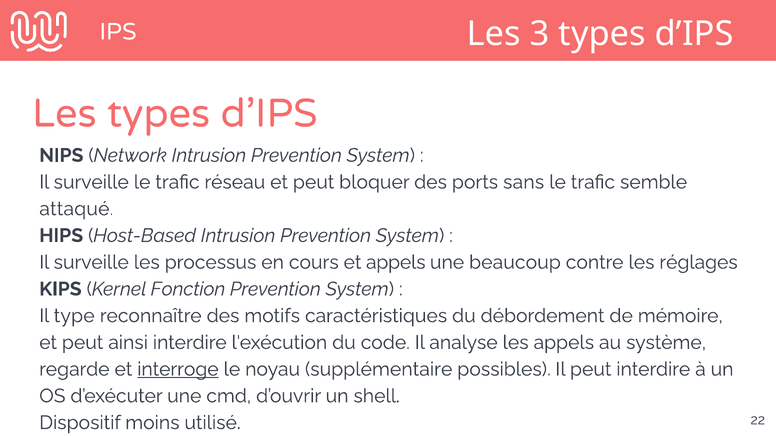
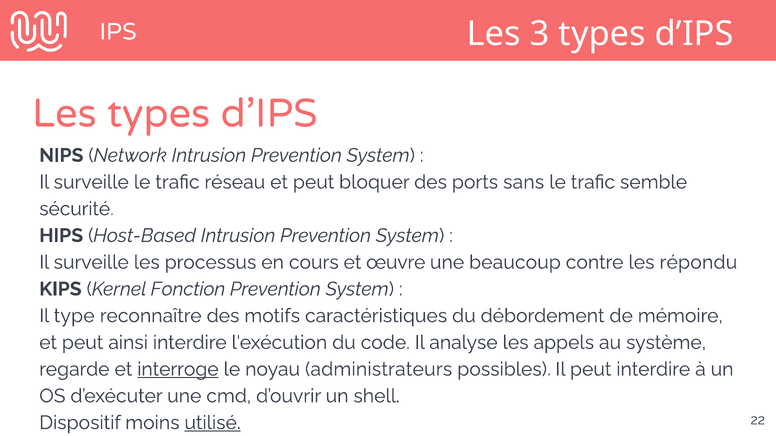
attaqué: attaqué -> sécurité (76, 209)
et appels: appels -> œuvre (396, 263)
réglages: réglages -> répondu (698, 263)
supplémentaire: supplémentaire -> administrateurs (379, 370)
utilisé underline: none -> present (213, 423)
